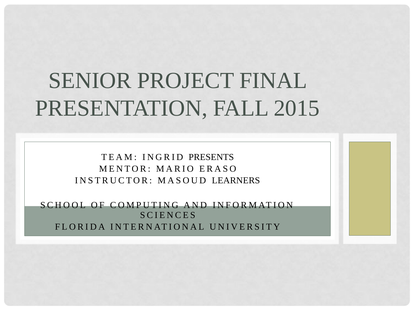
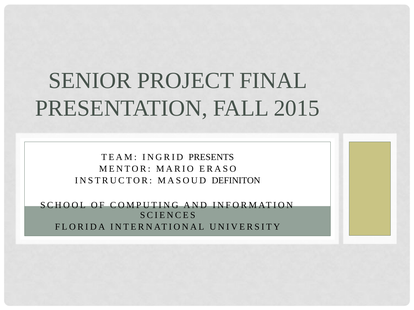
LEARNERS: LEARNERS -> DEFINITON (236, 181)
